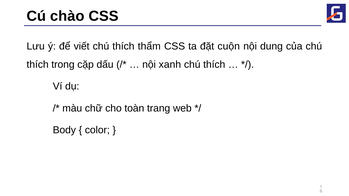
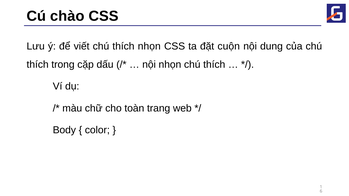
thích thẩm: thẩm -> nhọn (149, 46)
nội xanh: xanh -> nhọn (170, 65)
